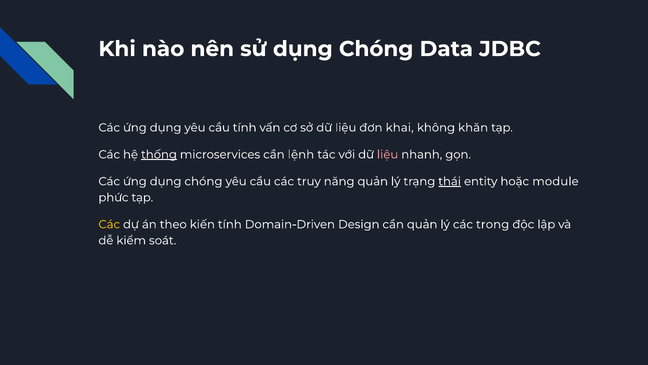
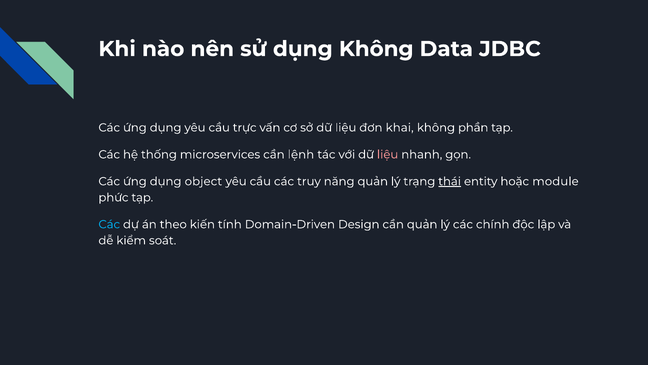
sử dụng Chóng: Chóng -> Không (376, 49)
cầu tính: tính -> trực (245, 127)
khăn: khăn -> phần (473, 127)
thống underline: present -> none (159, 154)
ứng dụng chóng: chóng -> object (203, 181)
Các colour: yellow -> light blue (109, 224)
trong: trong -> chính (493, 224)
